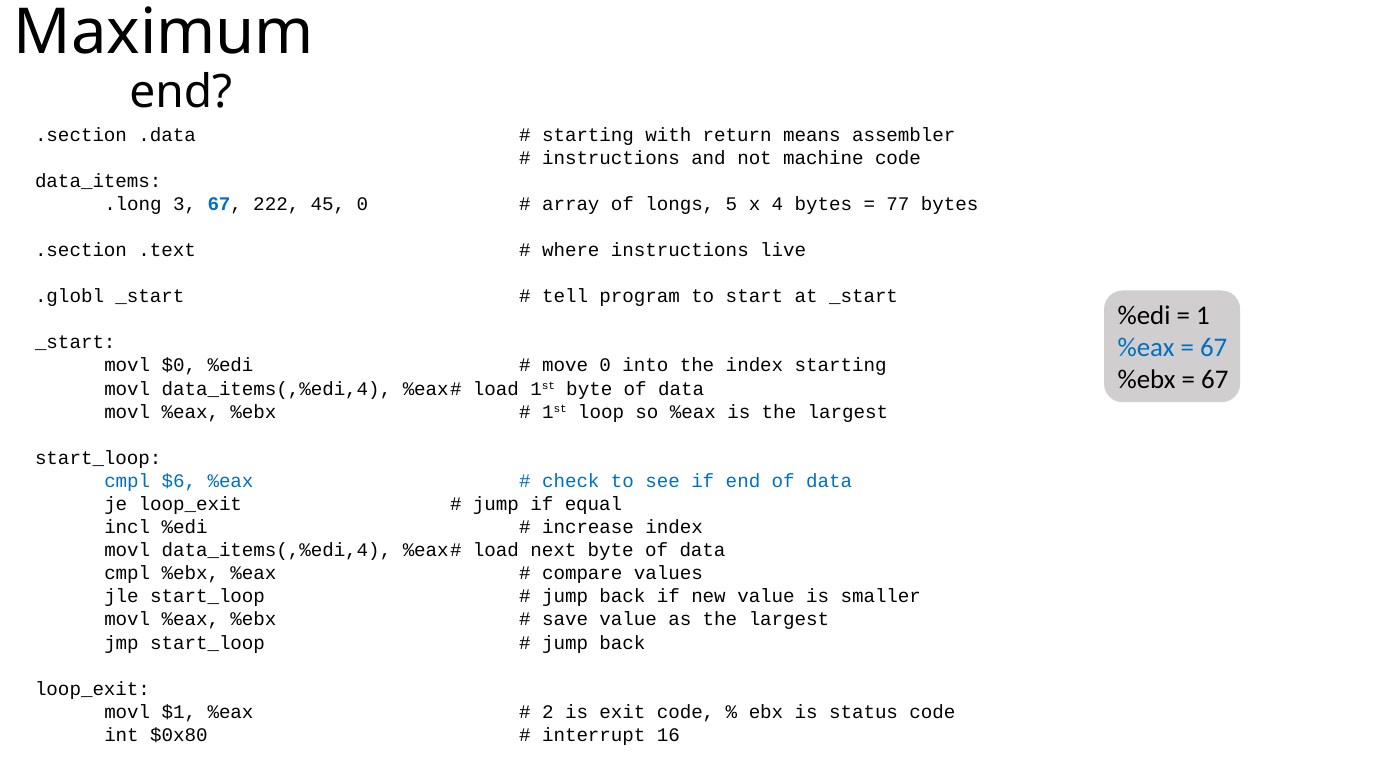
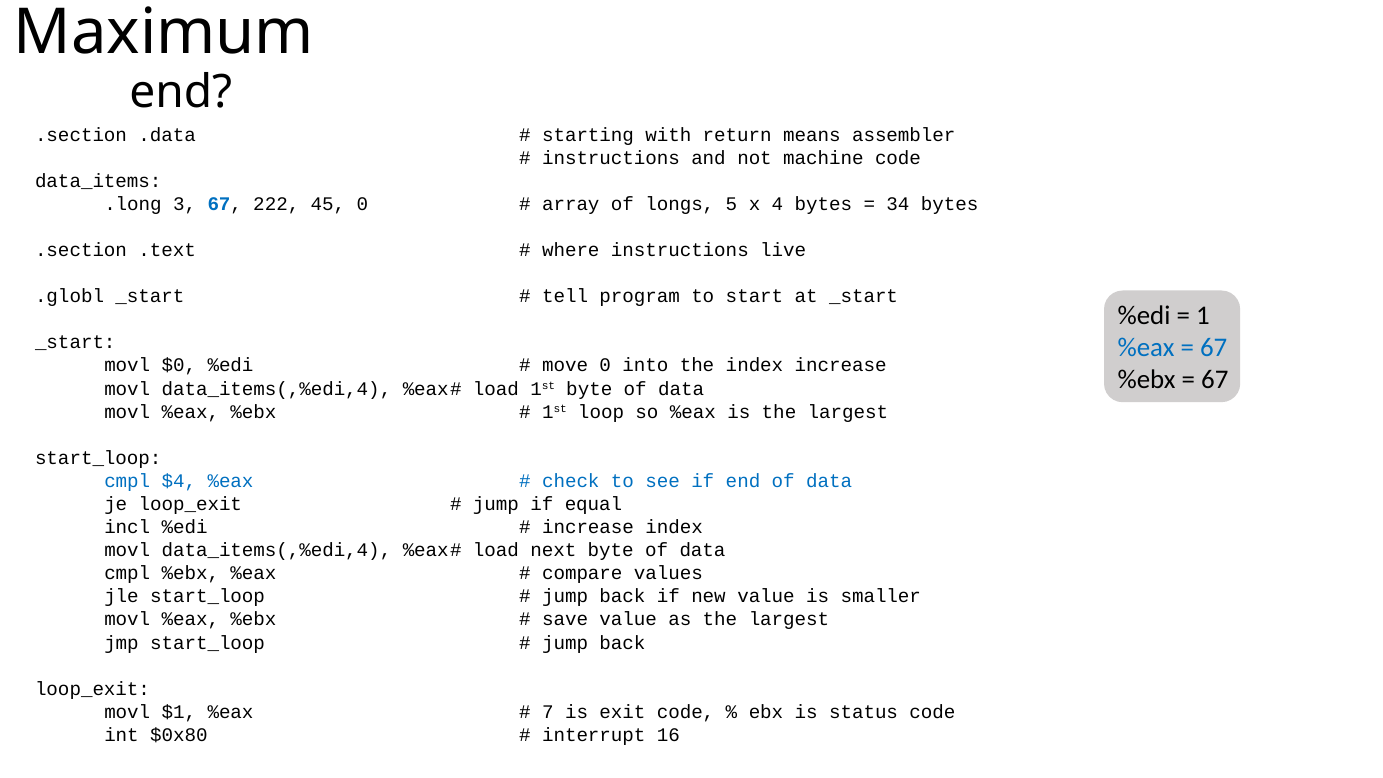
77: 77 -> 34 (898, 204)
index starting: starting -> increase (841, 366)
$6: $6 -> $4 (179, 481)
2: 2 -> 7 (548, 712)
